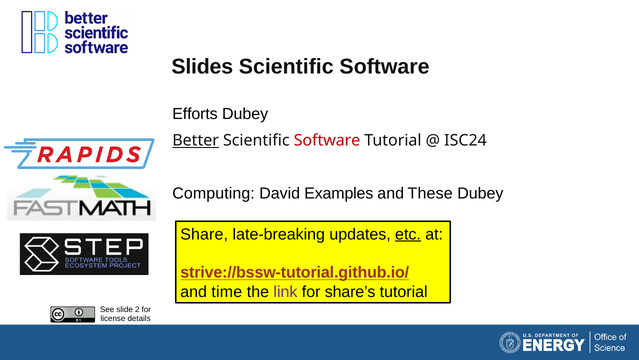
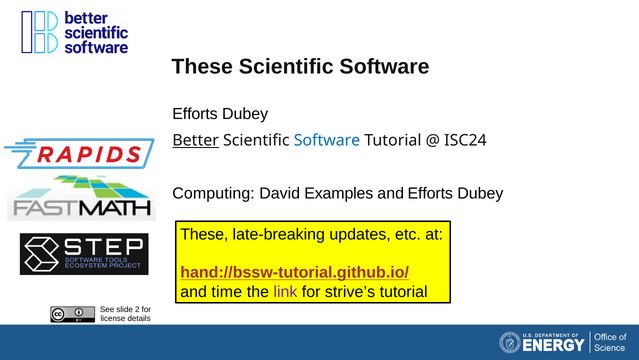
Slides: Slides -> These (202, 67)
Software colour: red -> blue (327, 140)
and These: These -> Efforts (430, 193)
Share: Share -> These (204, 234)
etc underline: present -> none (408, 234)
strive://bssw-tutorial.github.io/: strive://bssw-tutorial.github.io/ -> hand://bssw-tutorial.github.io/ (295, 272)
share’s: share’s -> strive’s (350, 292)
